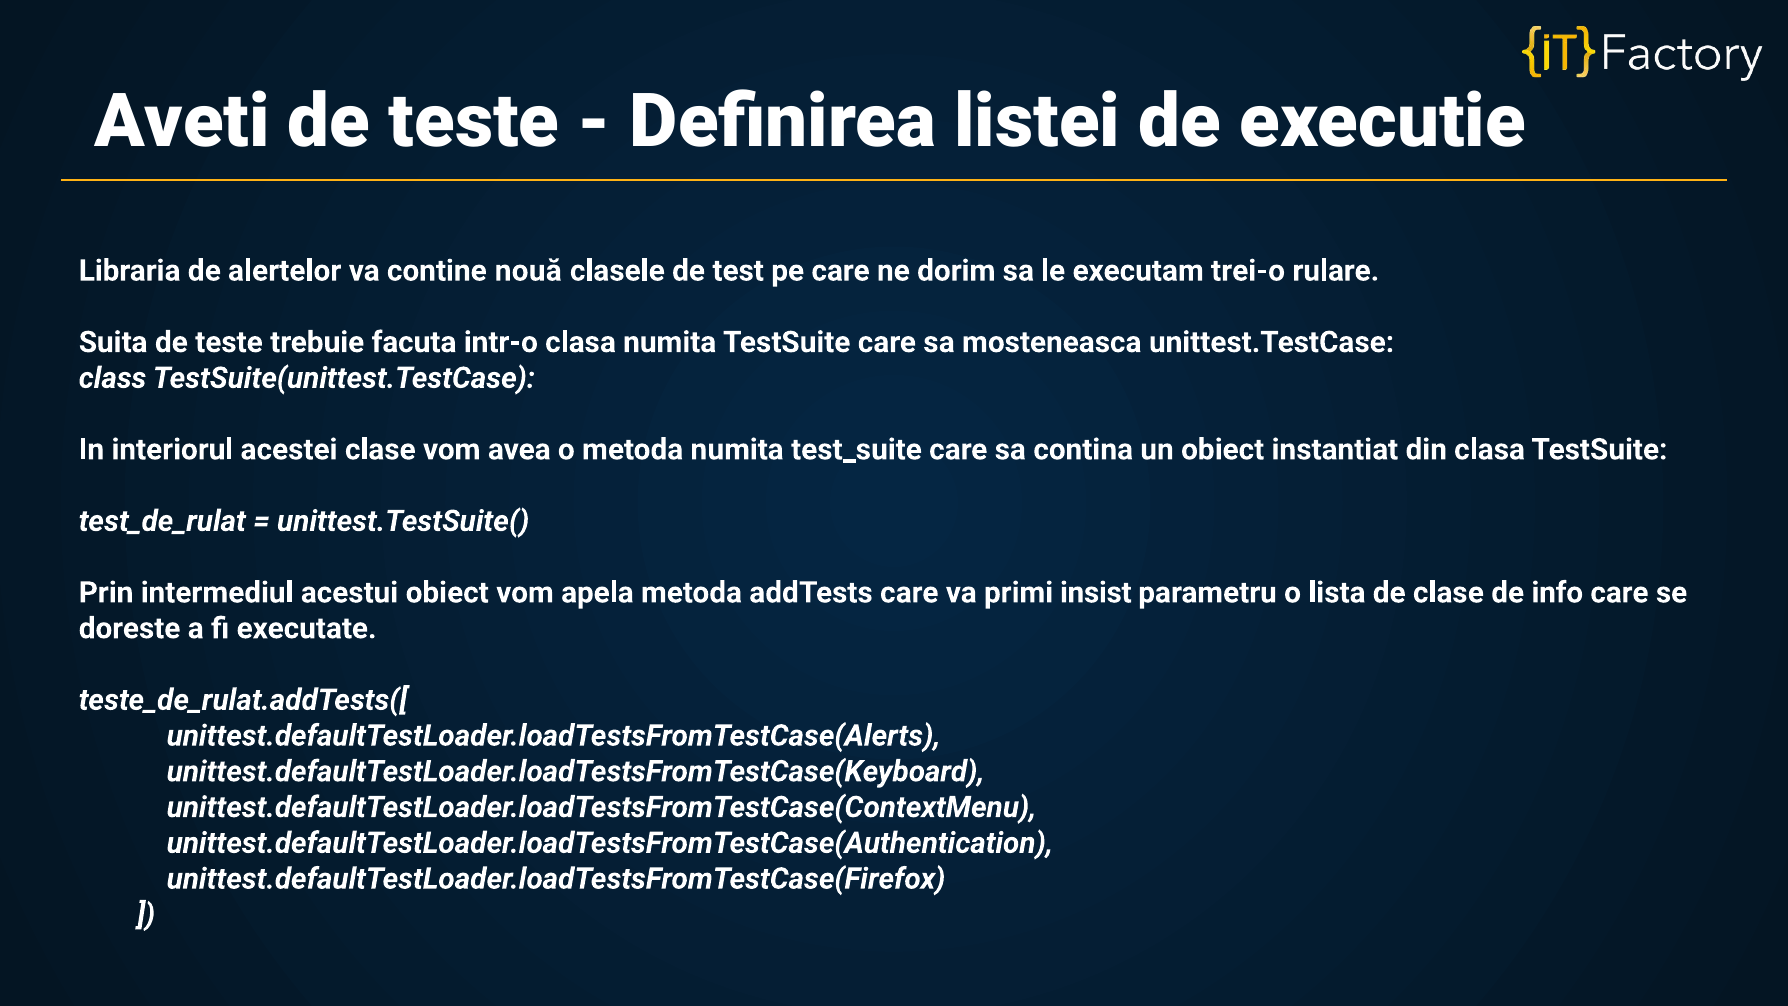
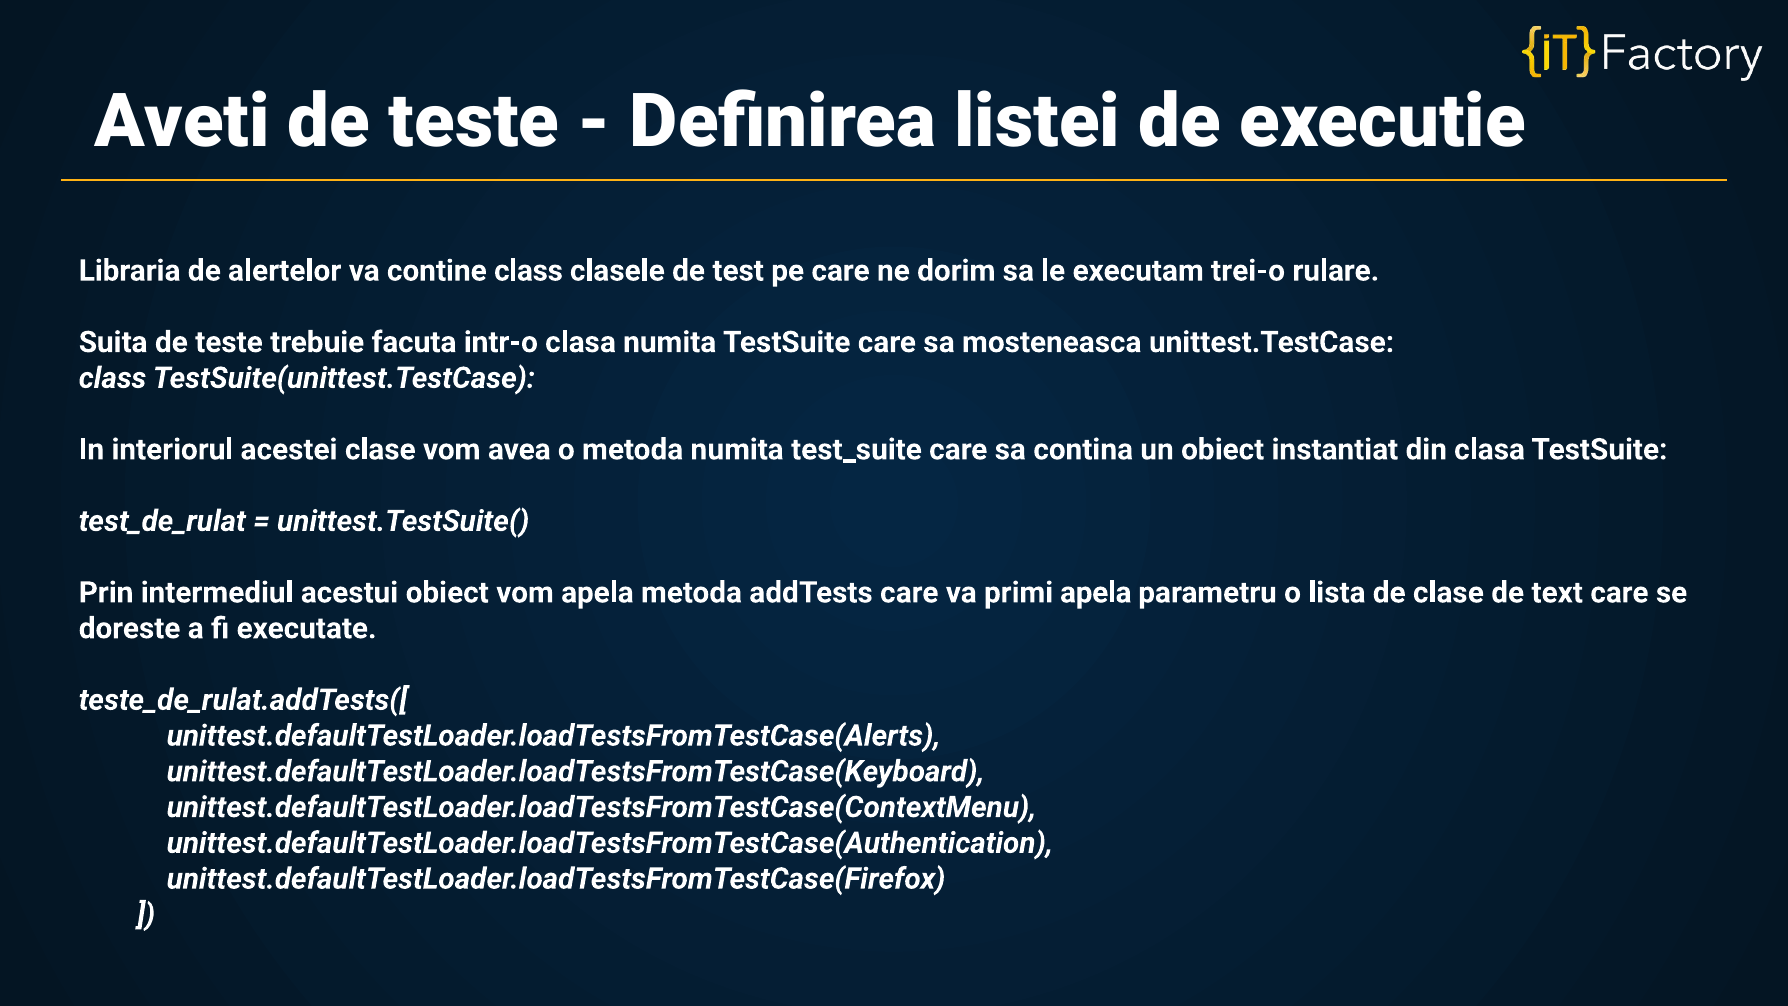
contine nouă: nouă -> class (529, 271)
primi insist: insist -> apela (1096, 593)
info: info -> text (1557, 593)
